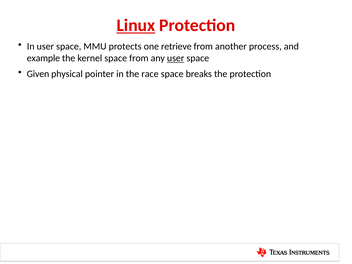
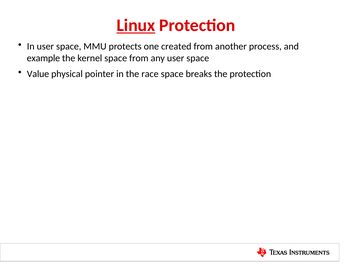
retrieve: retrieve -> created (176, 46)
user underline: present -> none (176, 58)
Given: Given -> Value (38, 74)
